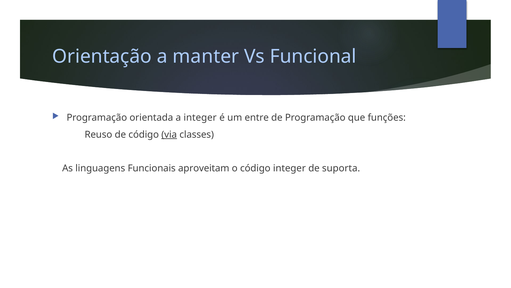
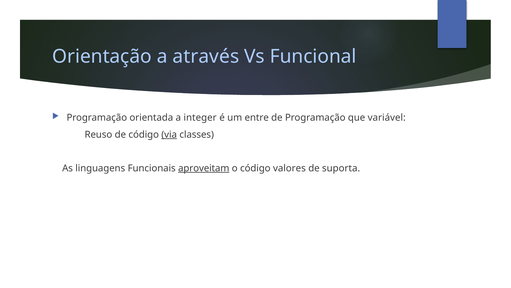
manter: manter -> através (206, 56)
funções: funções -> variável (387, 117)
aproveitam underline: none -> present (204, 168)
código integer: integer -> valores (289, 168)
